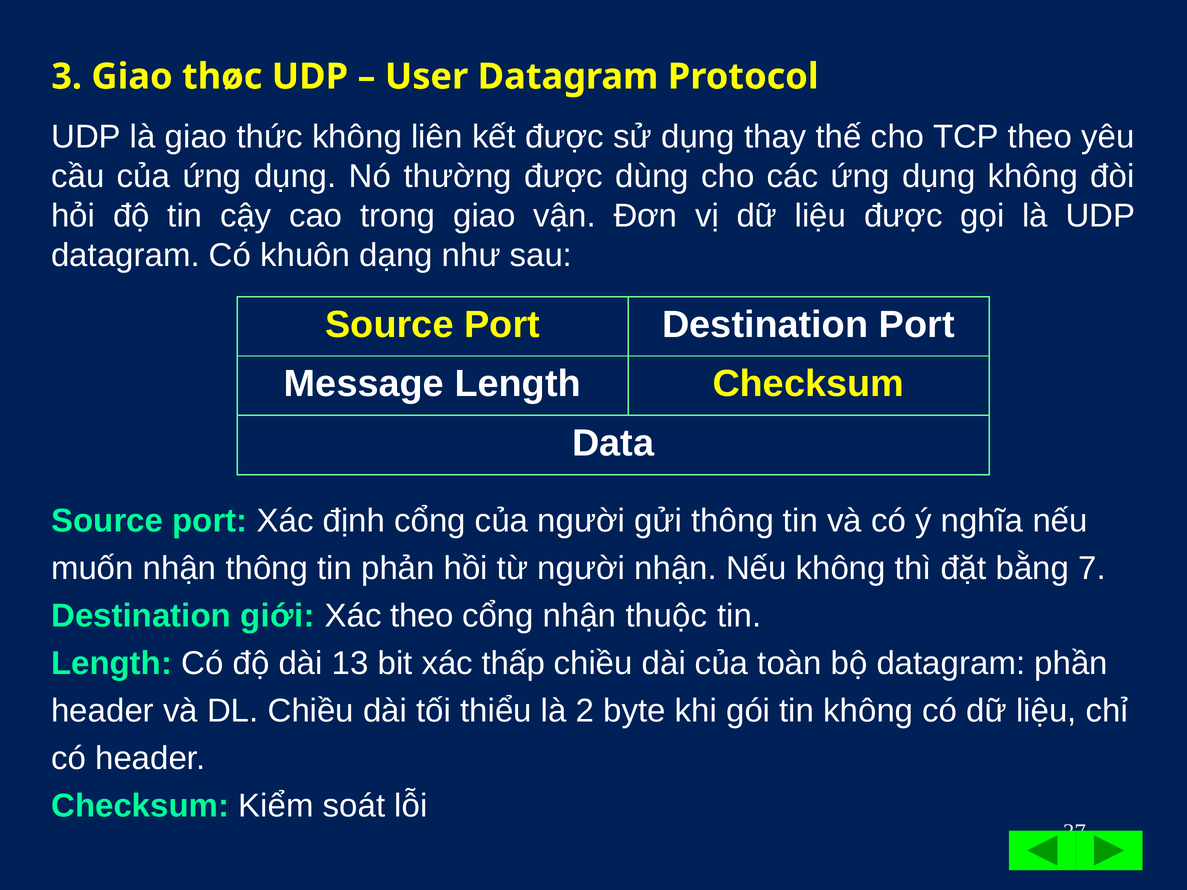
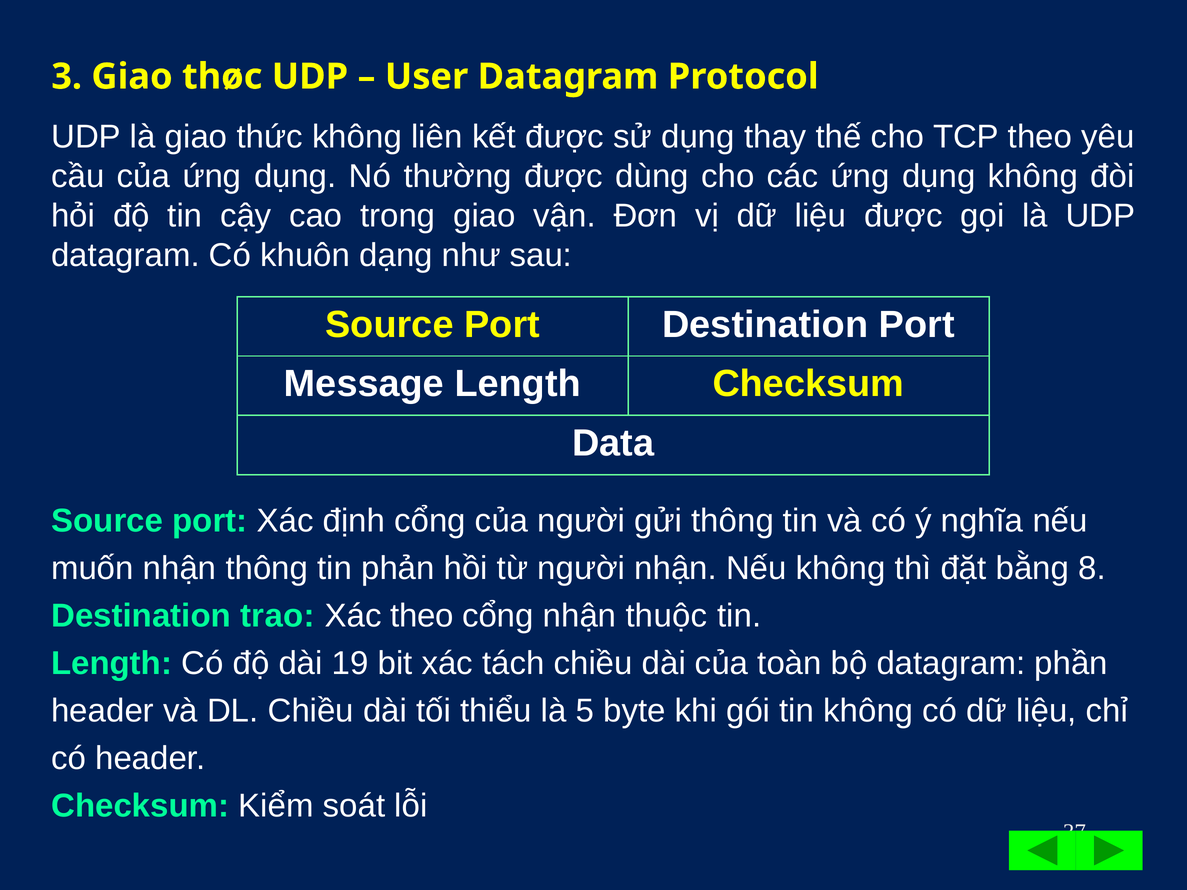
7: 7 -> 8 (1092, 569)
giới: giới -> trao (277, 616)
13: 13 -> 19 (350, 664)
thấp: thấp -> tách (513, 664)
2: 2 -> 5 (585, 711)
